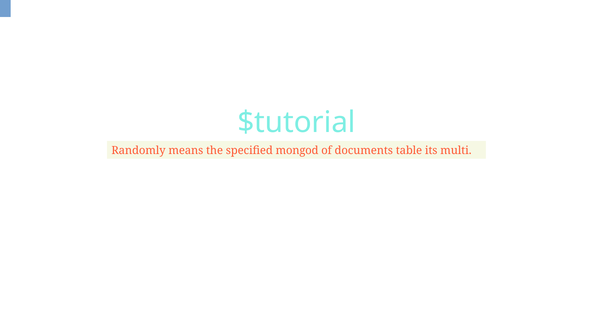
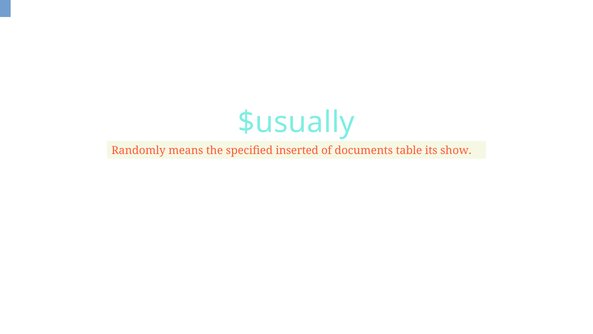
$tutorial: $tutorial -> $usually (296, 122)
mongod: mongod -> inserted (297, 150)
multi: multi -> show (456, 150)
